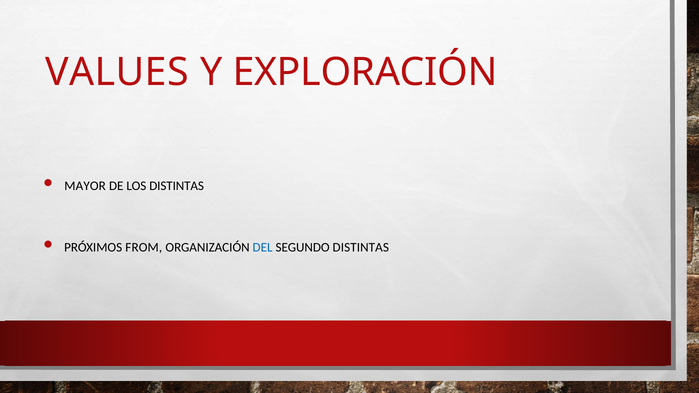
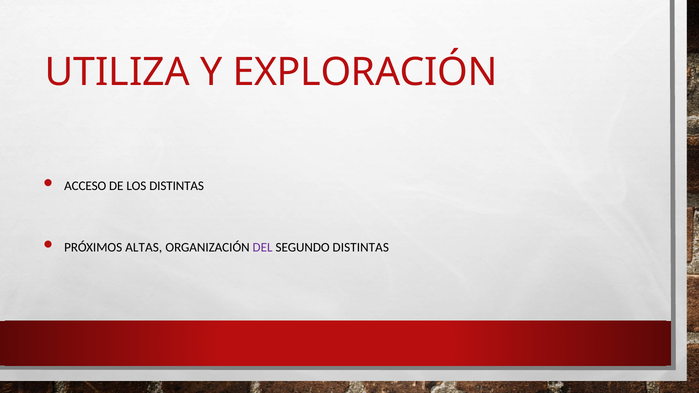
VALUES: VALUES -> UTILIZA (117, 72)
MAYOR: MAYOR -> ACCESO (85, 186)
FROM: FROM -> ALTAS (144, 248)
DEL colour: blue -> purple (263, 248)
